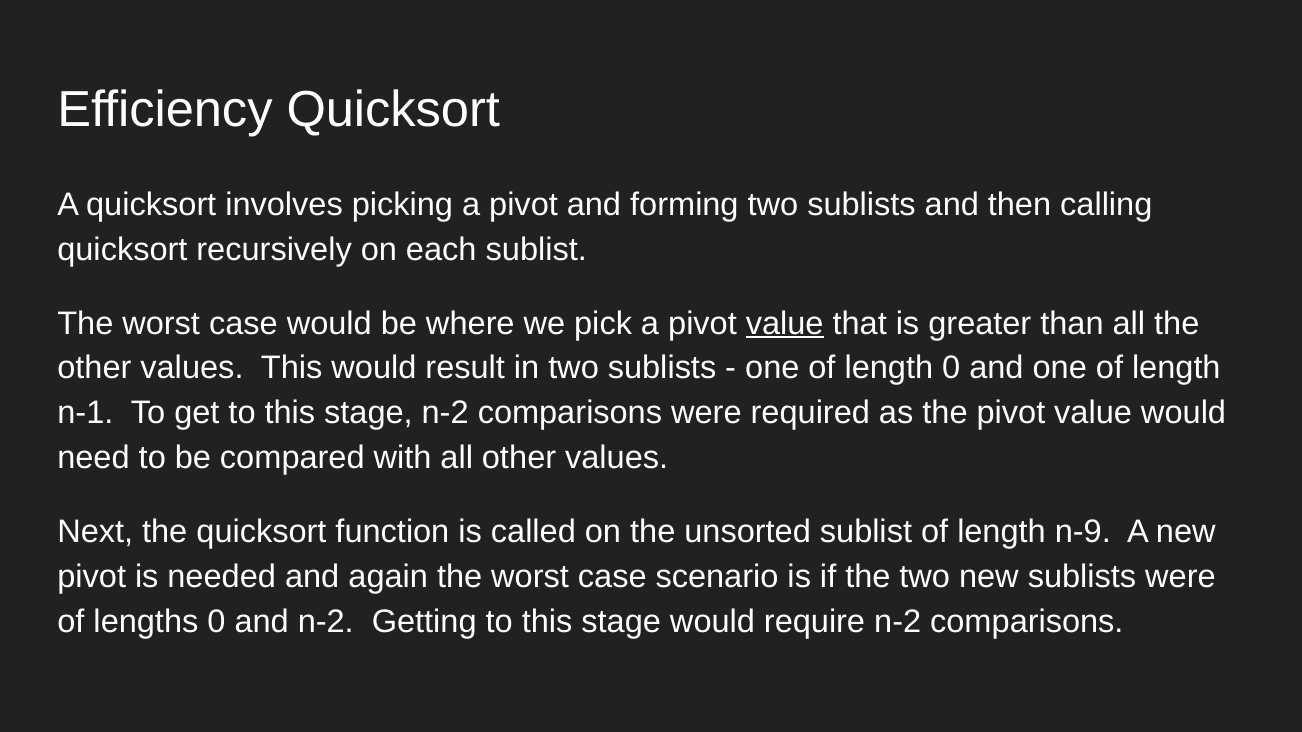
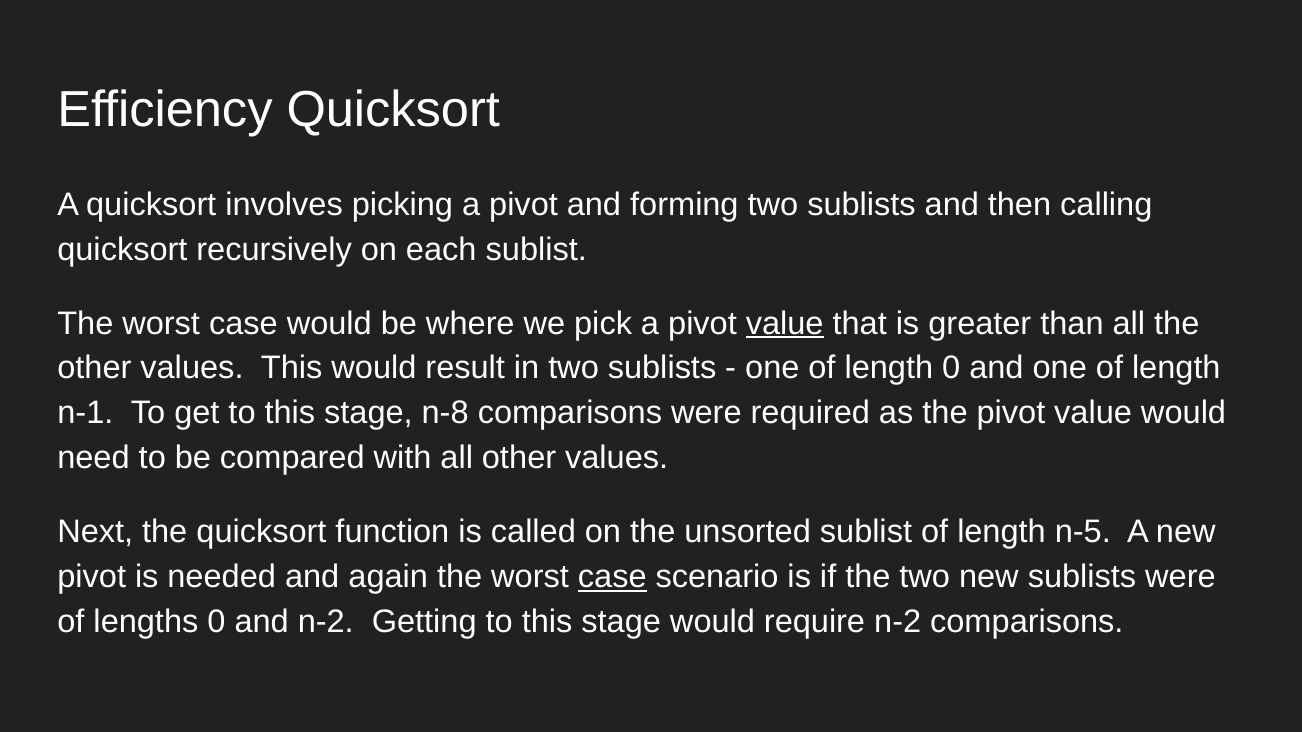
stage n-2: n-2 -> n-8 (445, 413)
n-9: n-9 -> n-5 (1083, 532)
case underline: none -> present (612, 577)
